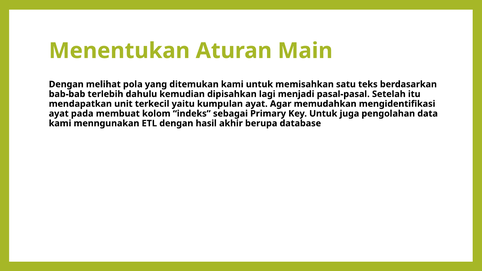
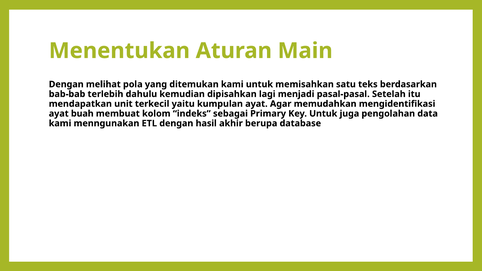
pada: pada -> buah (82, 114)
